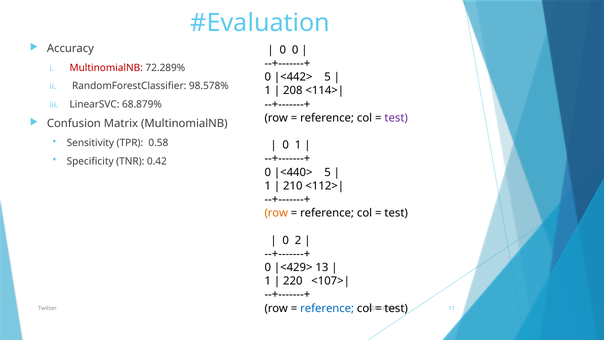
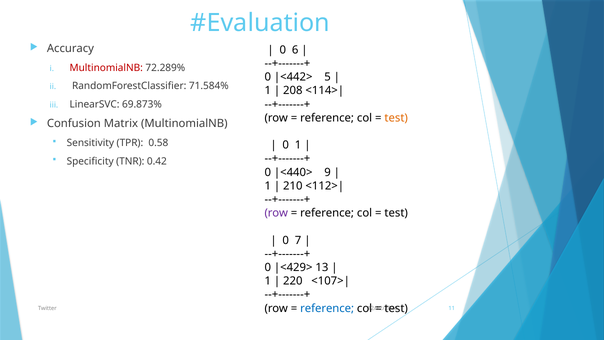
0 0: 0 -> 6 (295, 50)
98.578%: 98.578% -> 71.584% (209, 86)
68.879%: 68.879% -> 69.873% (142, 104)
test colour: purple -> orange (396, 118)
5: 5 -> 9 (328, 172)
row colour: orange -> purple (276, 213)
2: 2 -> 7 (298, 240)
